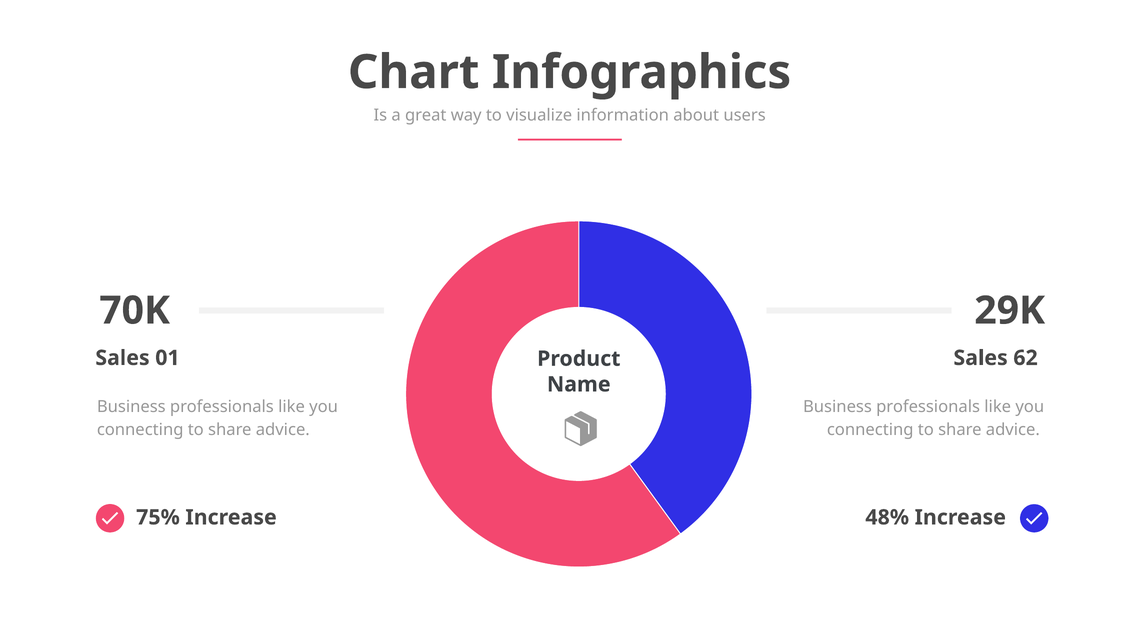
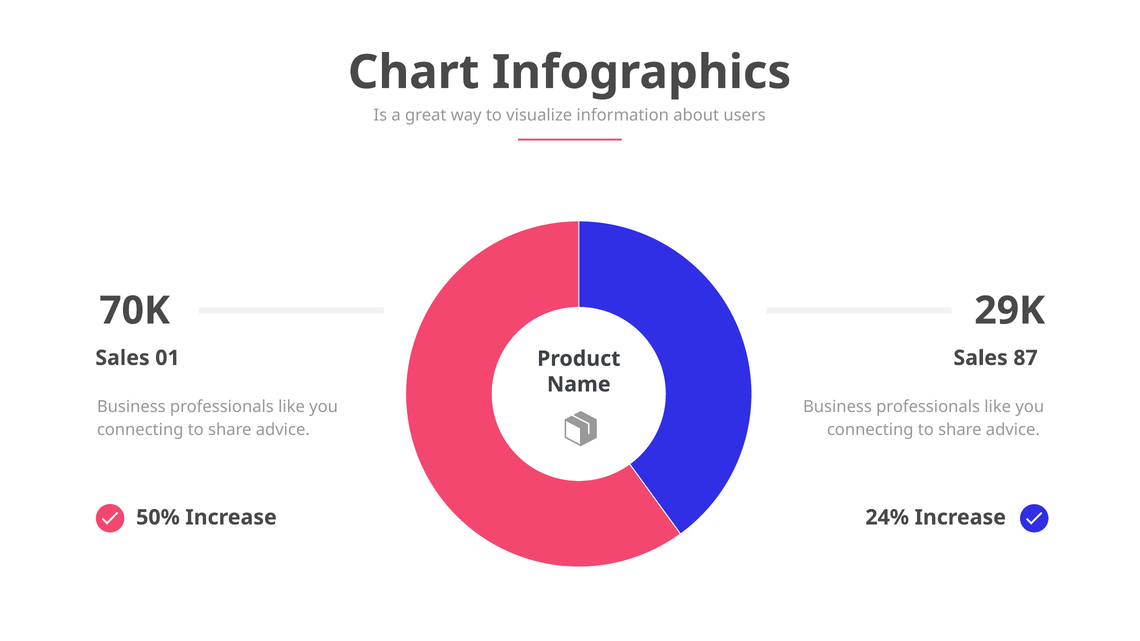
62: 62 -> 87 (1026, 358)
75%: 75% -> 50% (158, 518)
48%: 48% -> 24% (887, 518)
